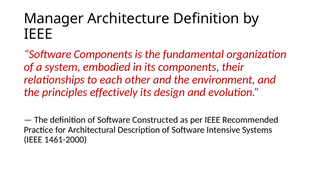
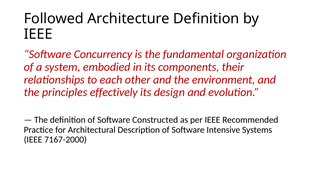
Manager: Manager -> Followed (54, 19)
Software Components: Components -> Concurrency (103, 54)
1461-2000: 1461-2000 -> 7167-2000 (66, 140)
